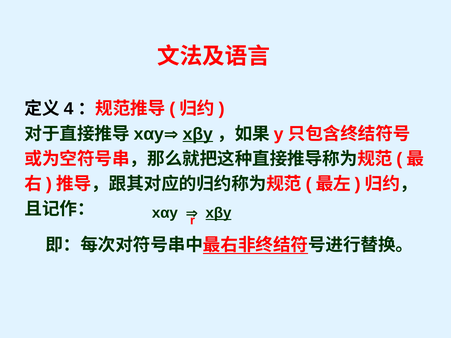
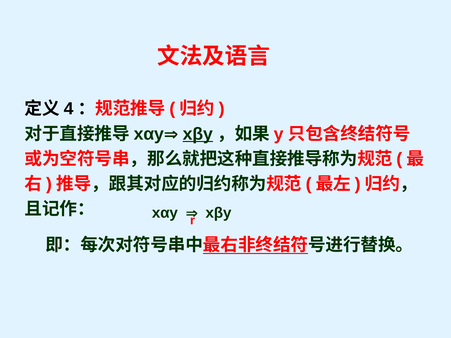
xβy underline: present -> none (218, 213)
